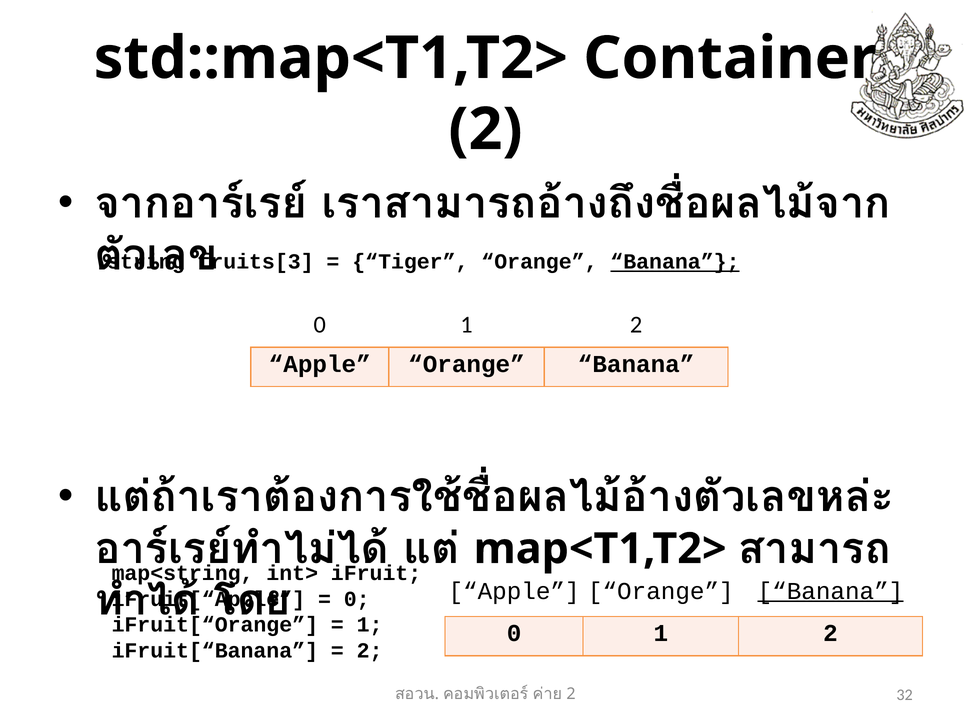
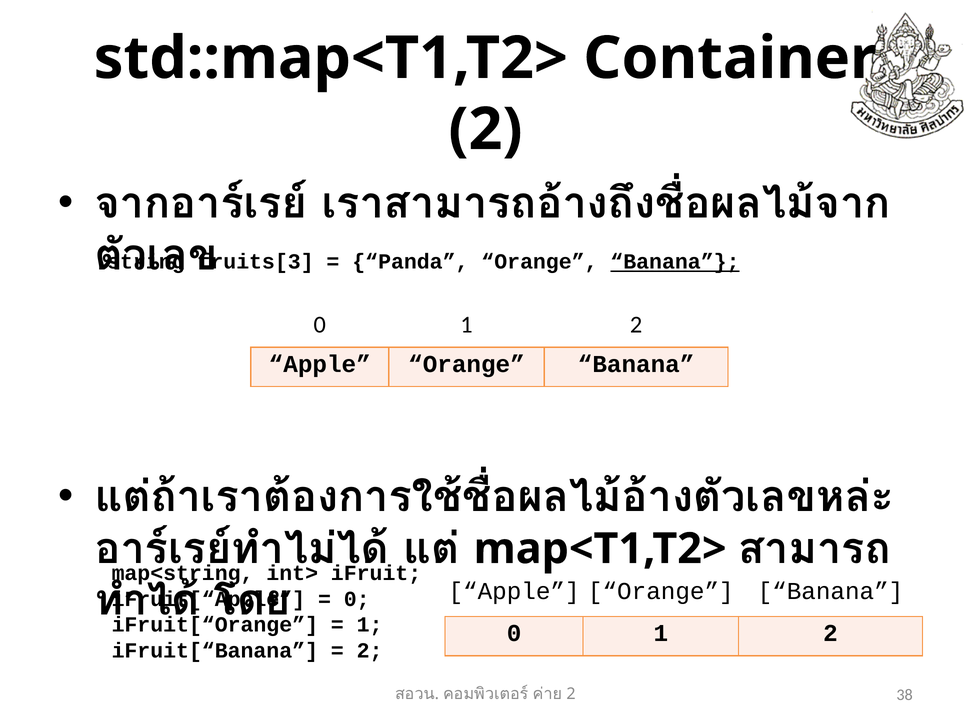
Tiger: Tiger -> Panda (410, 262)
Banana underline: present -> none (830, 591)
32: 32 -> 38 (905, 695)
